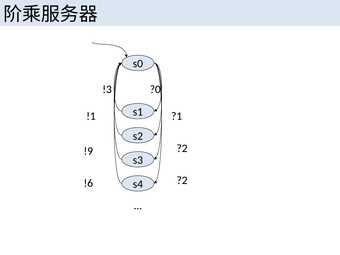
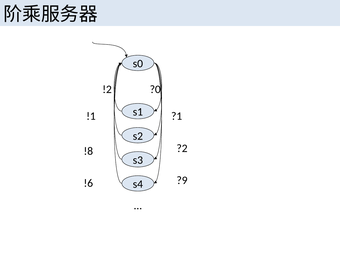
!3: !3 -> !2 (107, 89)
!9: !9 -> !8 (88, 151)
s4 ?2: ?2 -> ?9 (182, 180)
